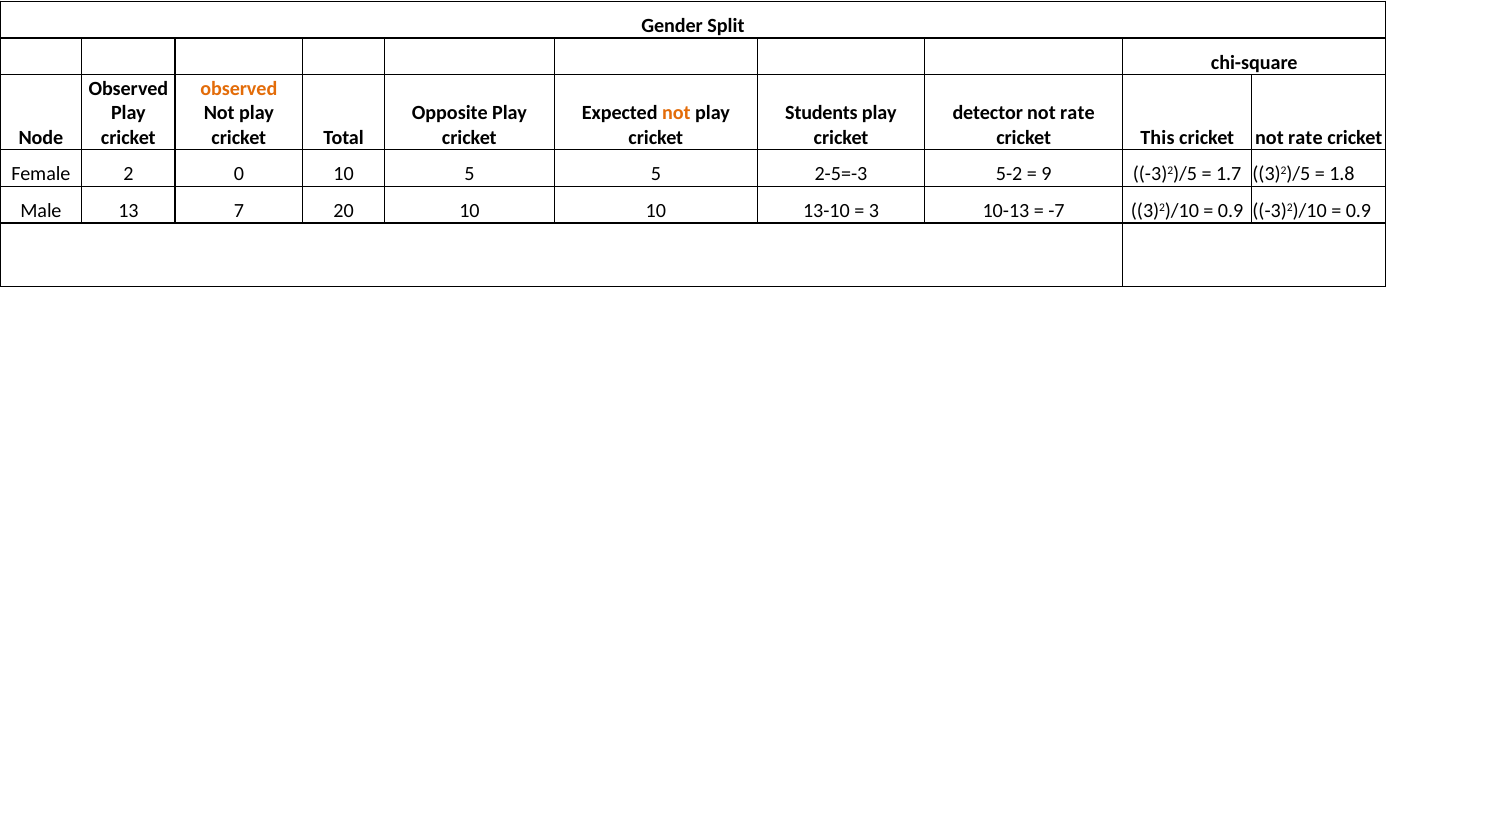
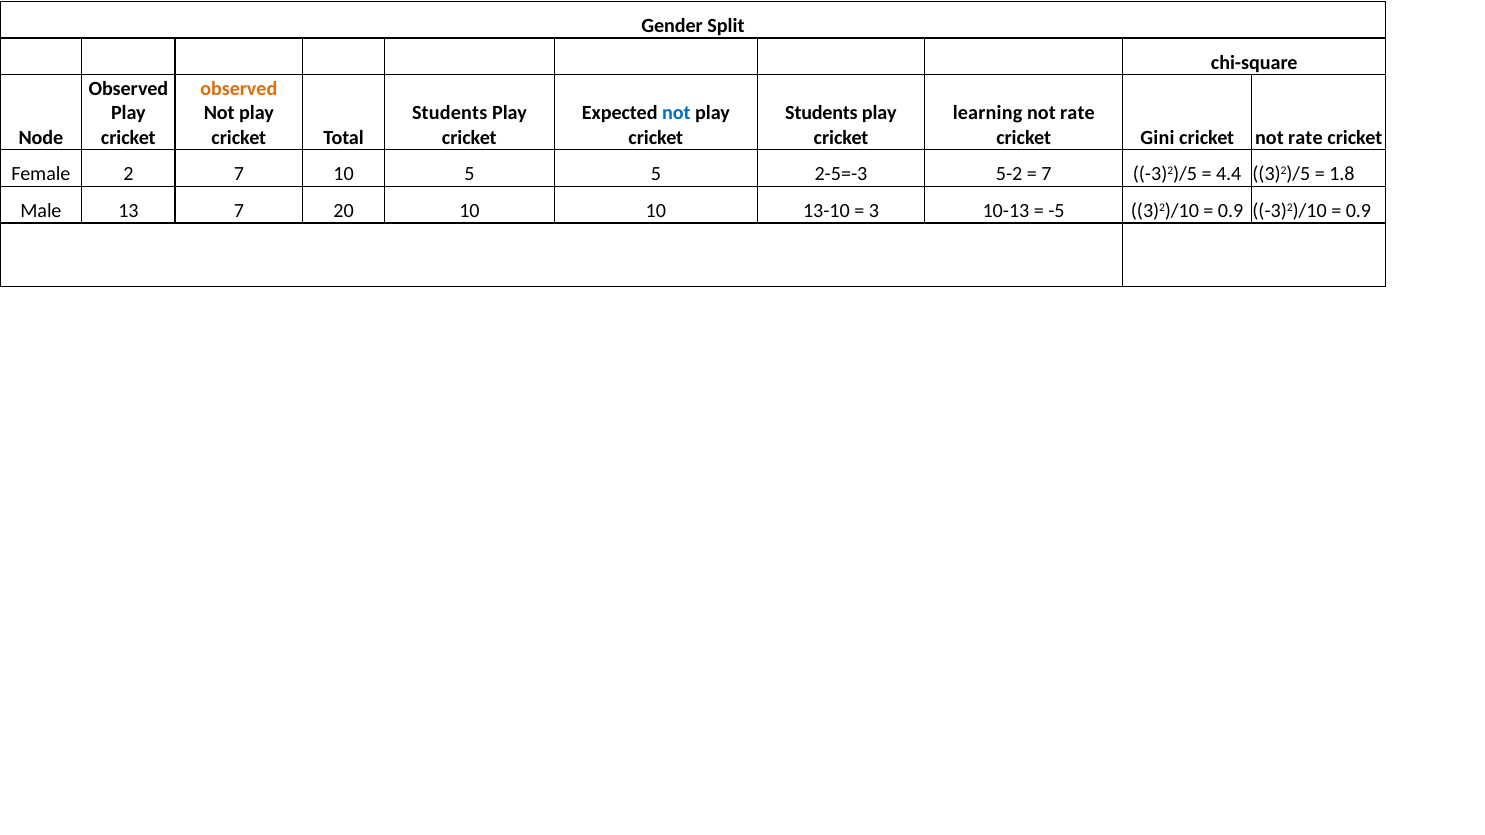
Opposite: Opposite -> Students (450, 113)
not colour: orange -> blue (676, 113)
detector: detector -> learning (988, 113)
This: This -> Gini (1157, 138)
2 0: 0 -> 7 (239, 174)
9: 9 -> 7 (1046, 174)
1.7: 1.7 -> 4.4 (1229, 174)
-7: -7 -> -5 (1057, 211)
